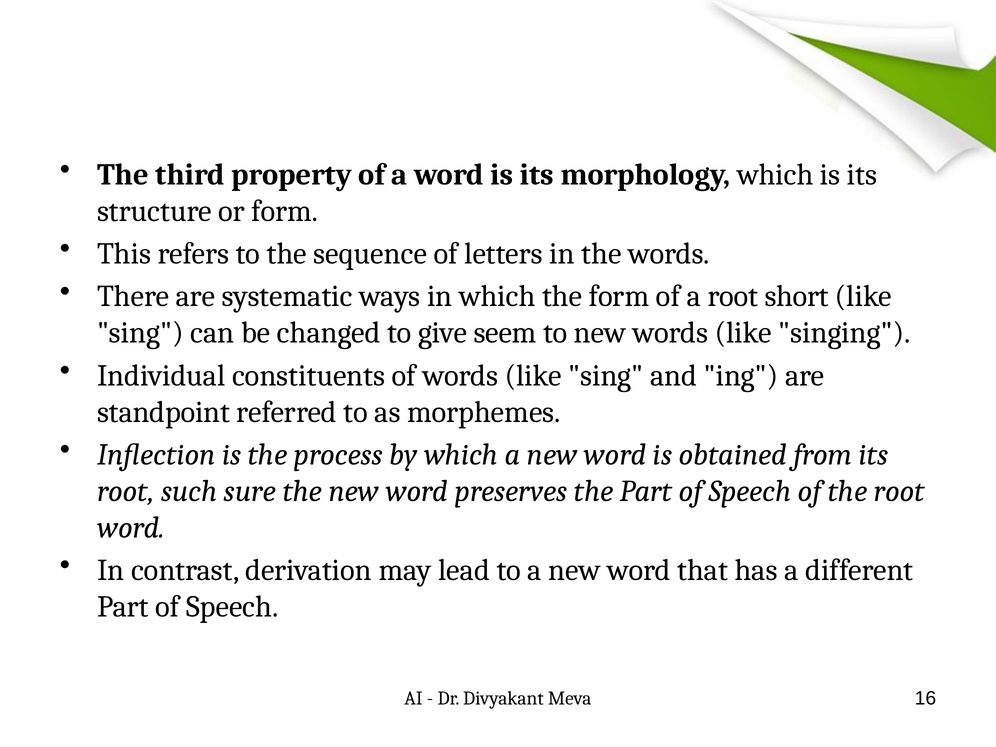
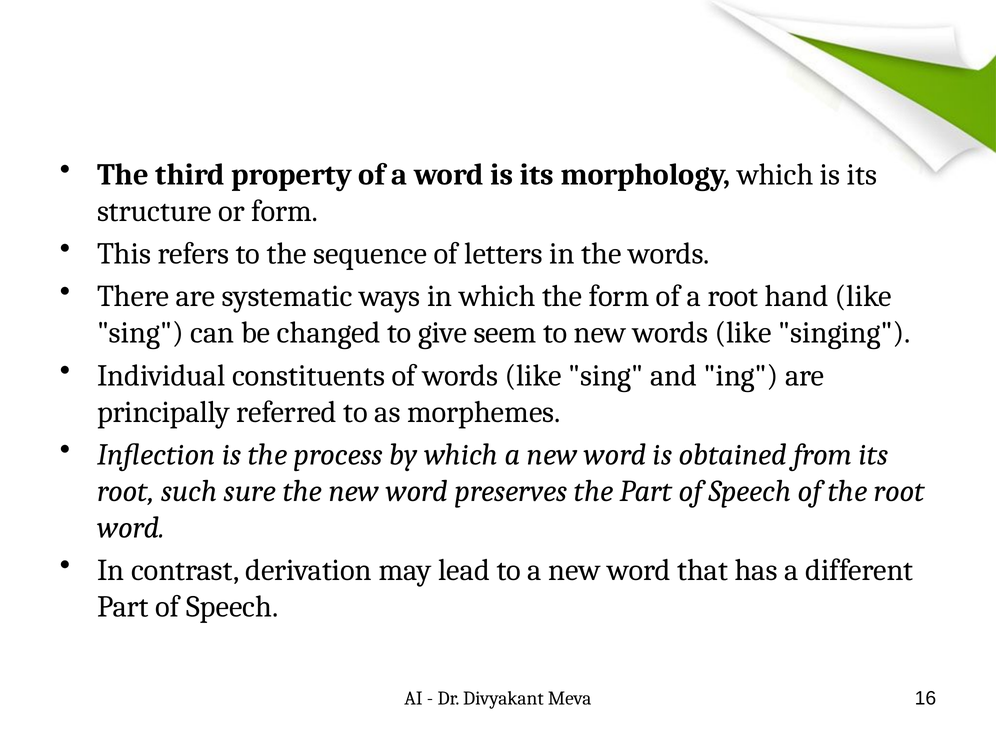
short: short -> hand (797, 296)
standpoint: standpoint -> principally (164, 412)
